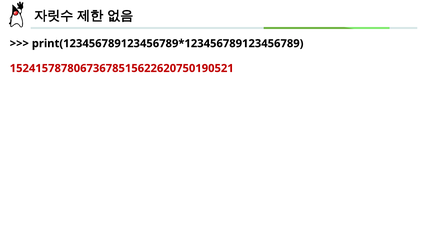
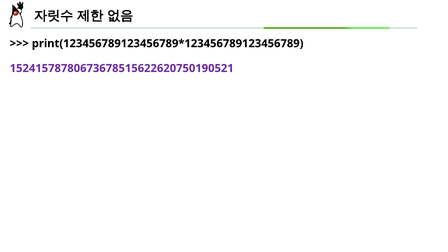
15241578780673678515622620750190521 colour: red -> purple (122, 68)
